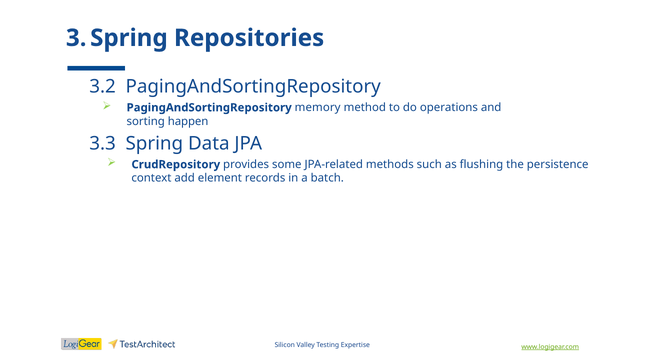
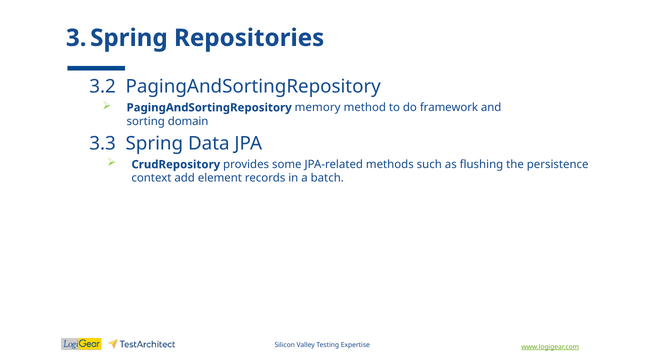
operations: operations -> framework (449, 108)
happen: happen -> domain (188, 121)
